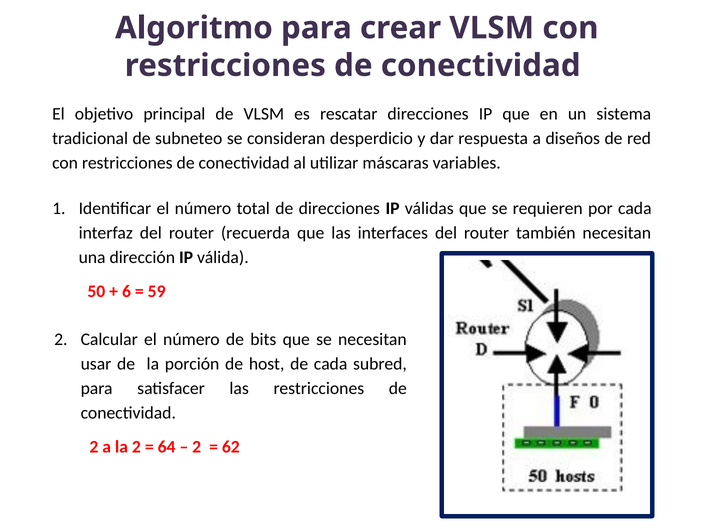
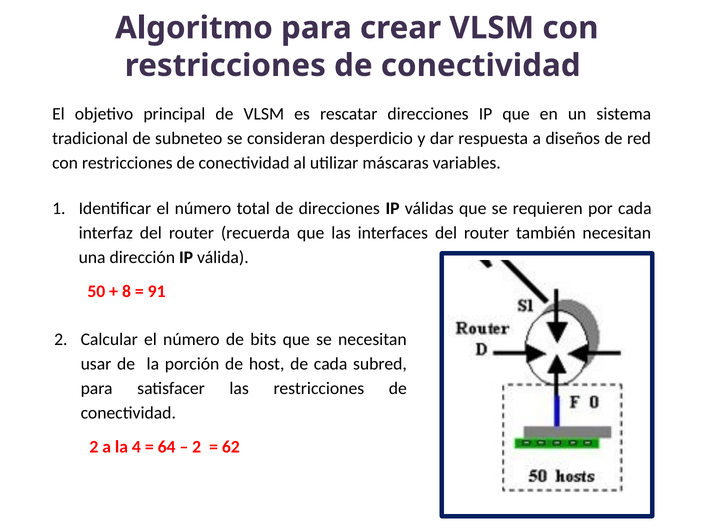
6: 6 -> 8 (126, 292)
59: 59 -> 91 (157, 292)
la 2: 2 -> 4 (136, 447)
